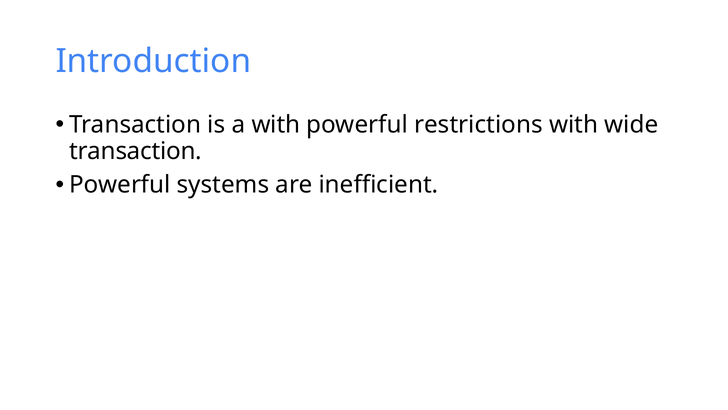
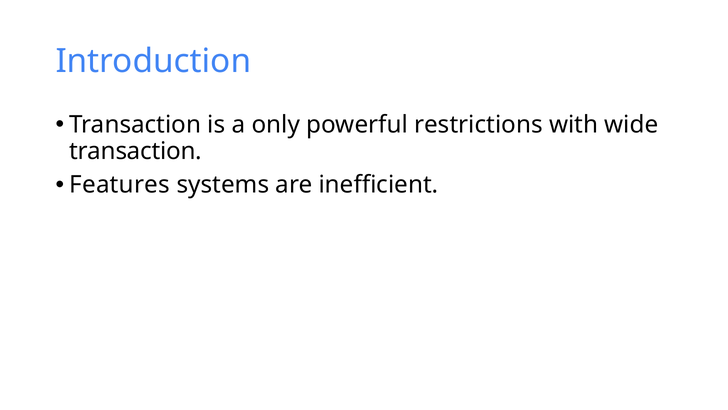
a with: with -> only (276, 125)
Powerful: Powerful -> Features (120, 185)
